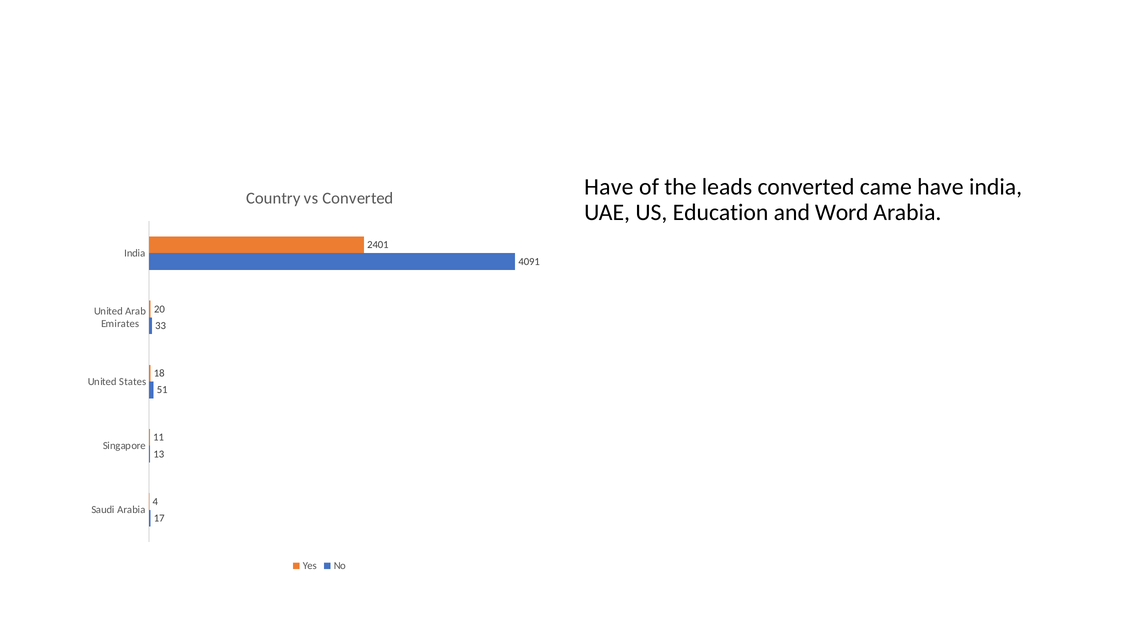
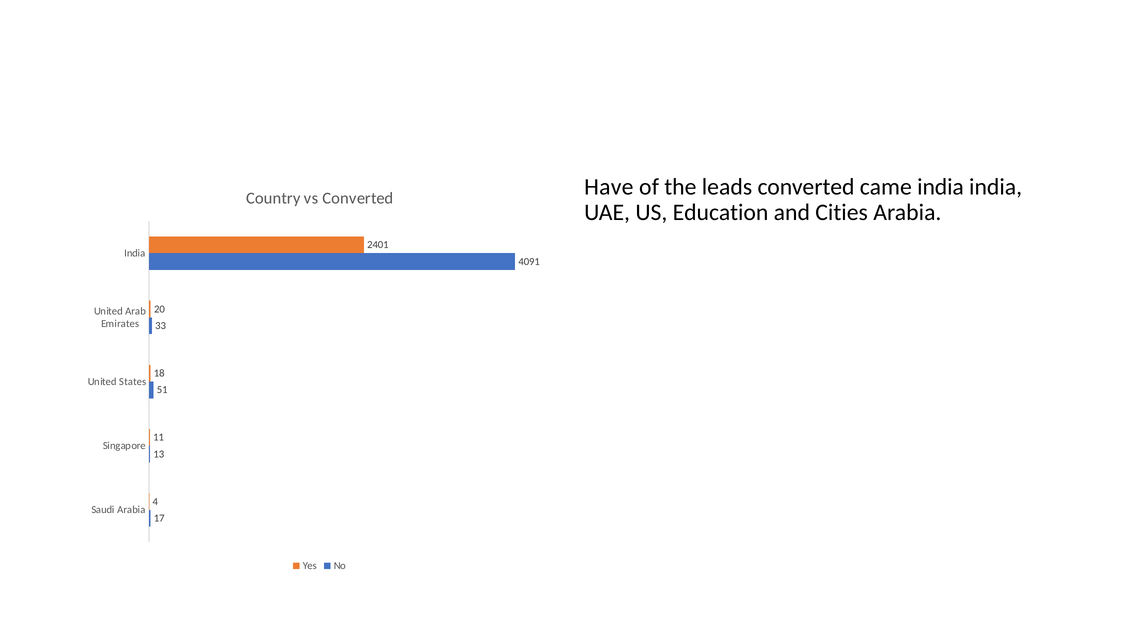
came have: have -> india (941, 187)
Word: Word -> Cities (842, 213)
